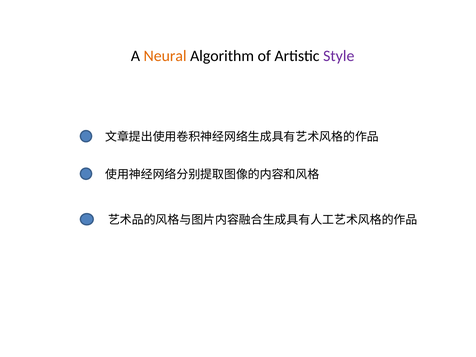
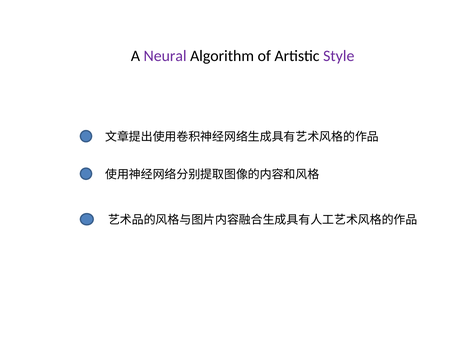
Neural colour: orange -> purple (165, 56)
